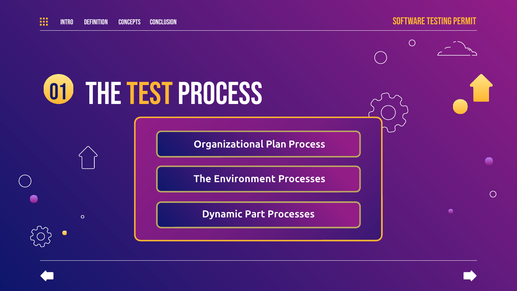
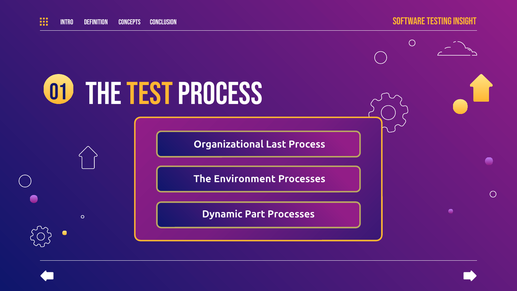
permit: permit -> insight (465, 21)
Plan: Plan -> Last (276, 144)
